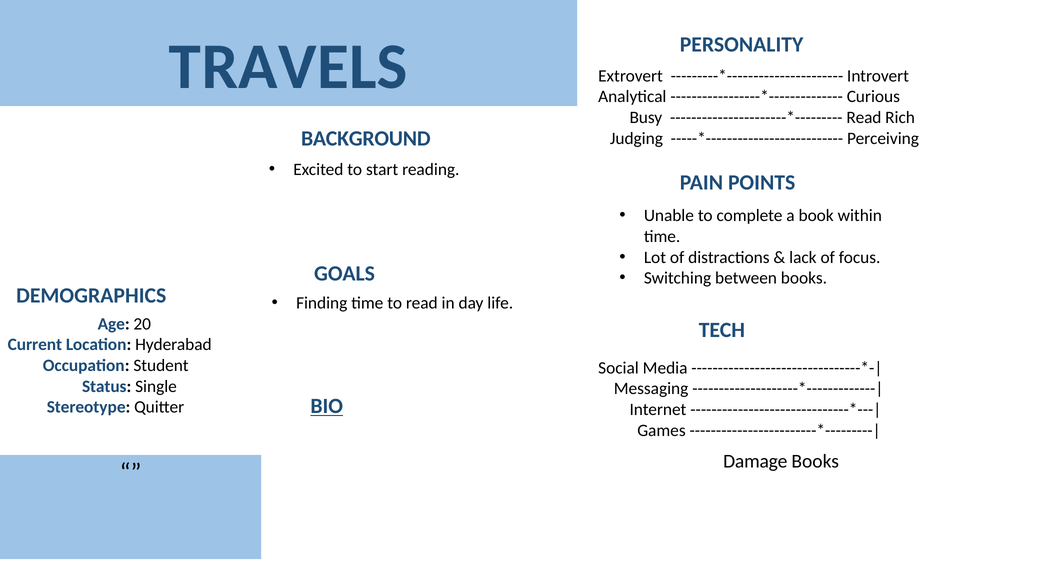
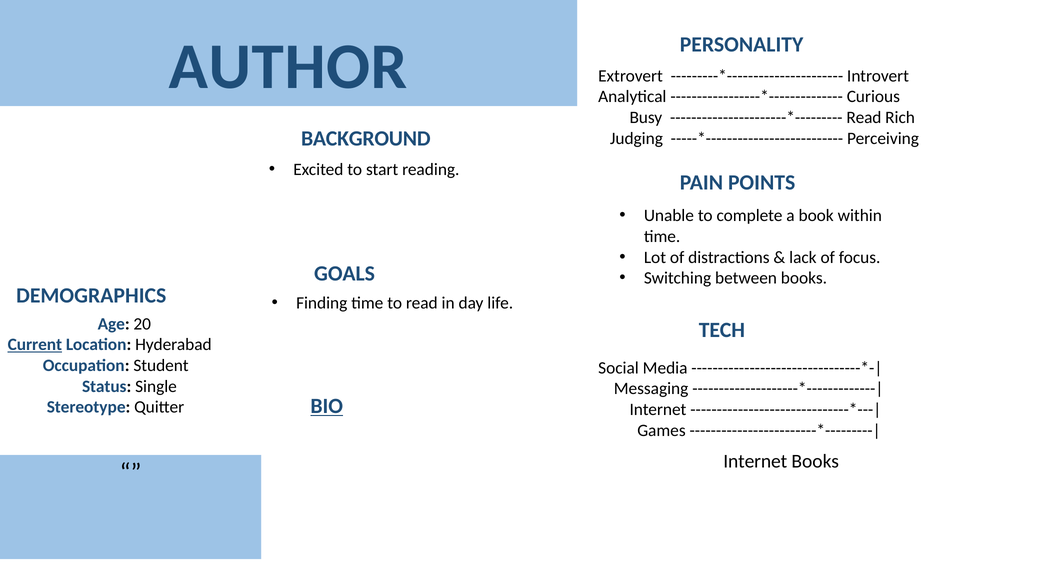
TRAVELS: TRAVELS -> AUTHOR (288, 67)
Current underline: none -> present (35, 345)
Damage: Damage -> Internet (755, 461)
